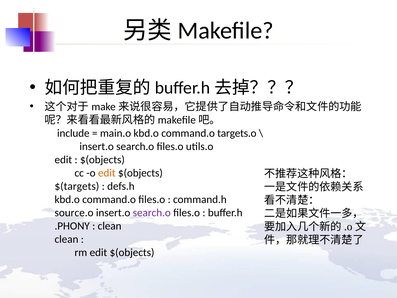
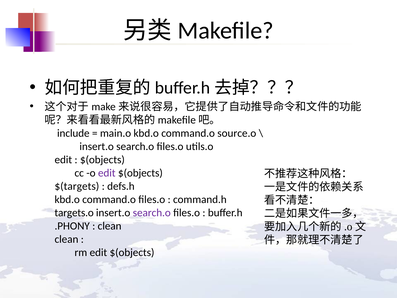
targets.o: targets.o -> source.o (237, 133)
edit colour: orange -> purple (107, 173)
source.o: source.o -> targets.o (74, 213)
